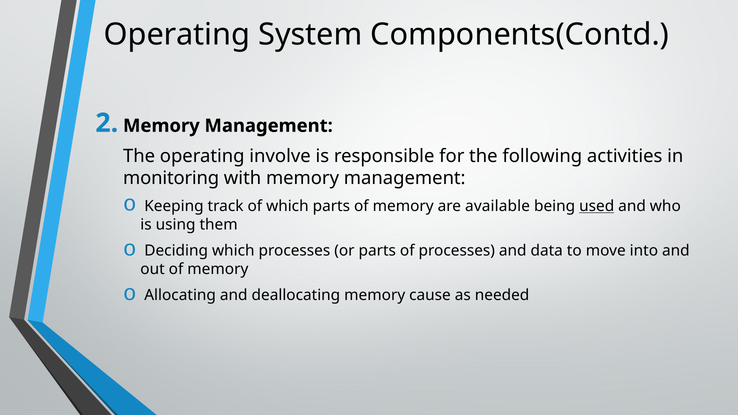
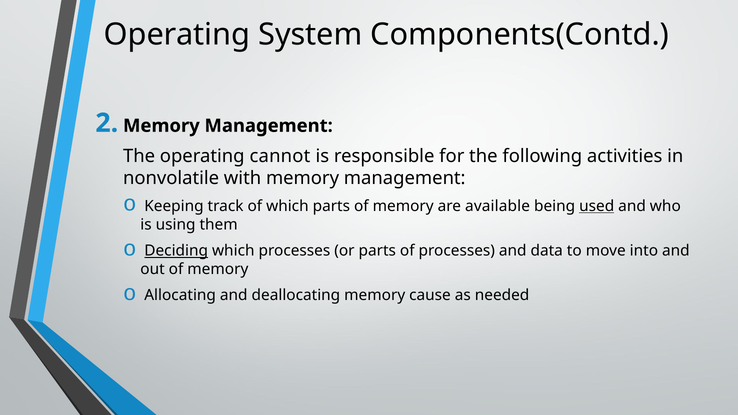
involve: involve -> cannot (280, 156)
monitoring: monitoring -> nonvolatile (171, 178)
Deciding underline: none -> present (176, 251)
